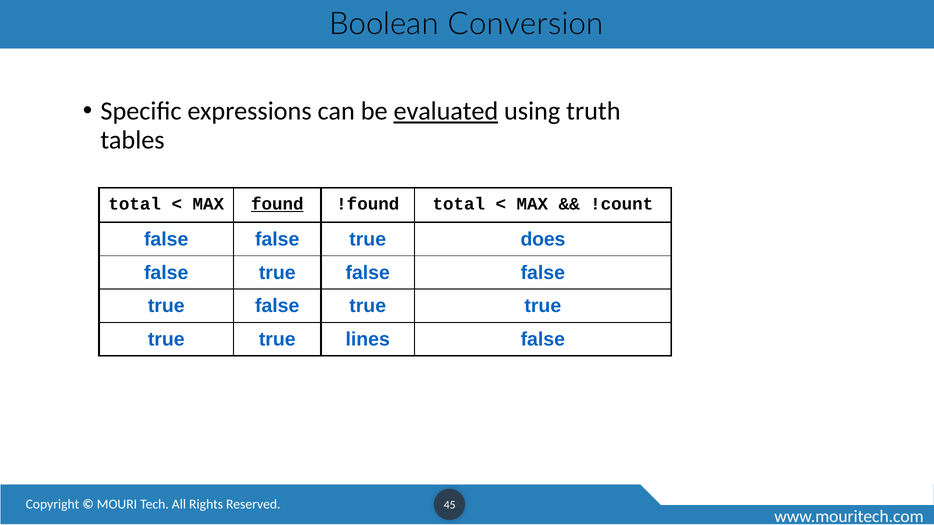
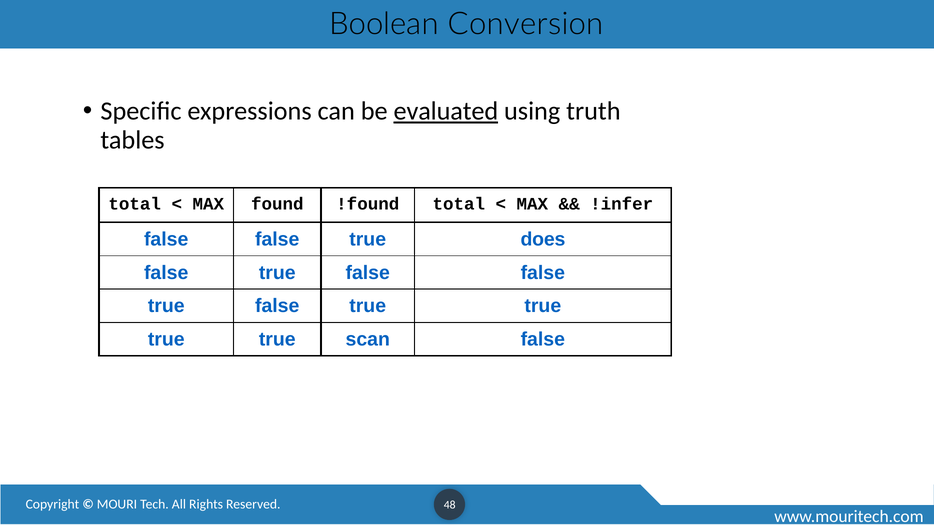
found underline: present -> none (277, 204)
!count: !count -> !infer (622, 204)
lines: lines -> scan (368, 340)
45: 45 -> 48 (450, 505)
